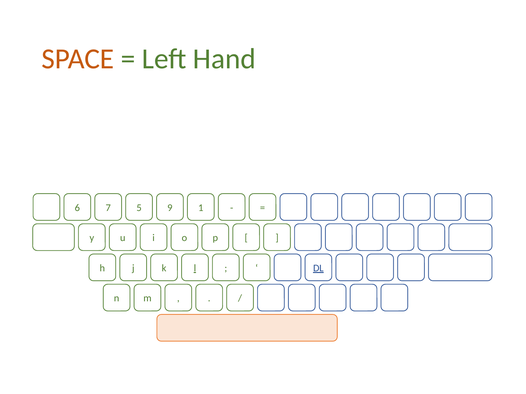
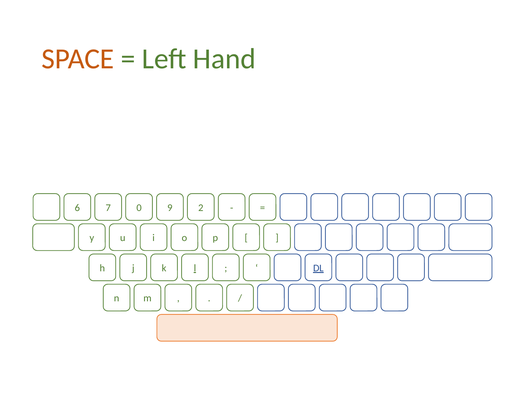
5: 5 -> 0 (139, 208)
1: 1 -> 2 (201, 208)
